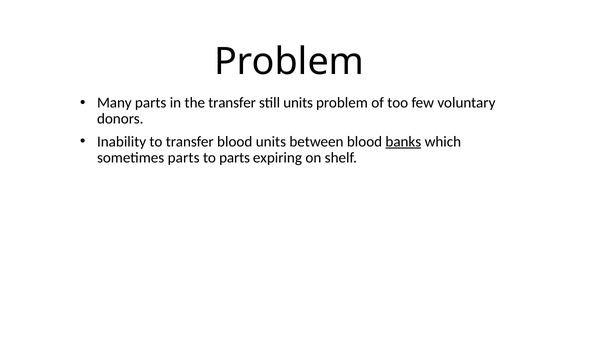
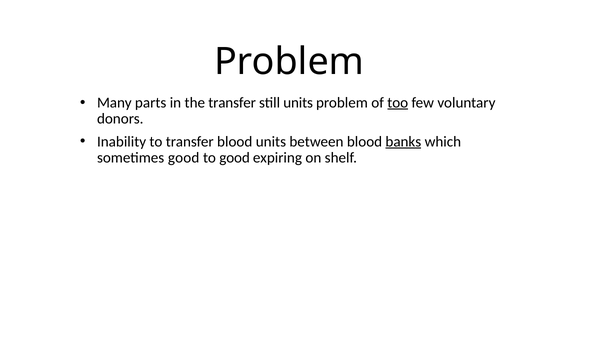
too underline: none -> present (398, 103)
sometimes parts: parts -> good (184, 158)
to parts: parts -> good (235, 158)
